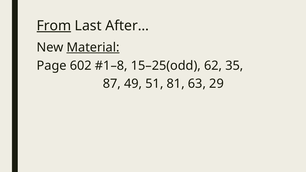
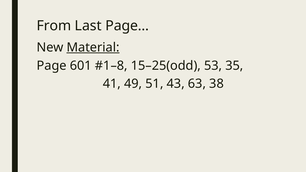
From underline: present -> none (54, 26)
After…: After… -> Page… (127, 26)
602: 602 -> 601 (81, 66)
62: 62 -> 53 (213, 66)
87: 87 -> 41 (112, 84)
81: 81 -> 43 (176, 84)
29: 29 -> 38 (217, 84)
